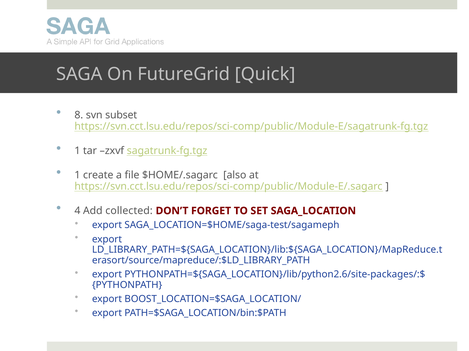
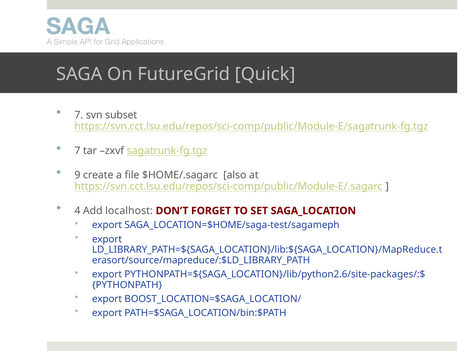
8: 8 -> 7 (79, 115)
1: 1 -> 7 (77, 151)
1: 1 -> 9 (77, 176)
collected: collected -> localhost (129, 211)
